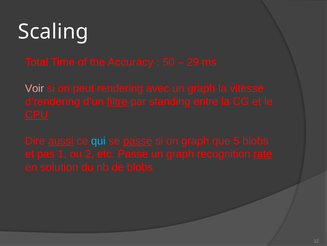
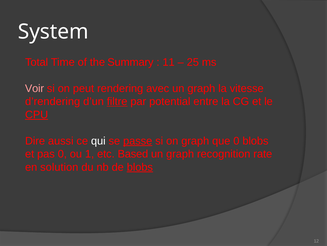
Scaling: Scaling -> System (53, 32)
Accuracy: Accuracy -> Summary (130, 62)
50: 50 -> 11 (169, 62)
29: 29 -> 25 (193, 62)
standing: standing -> potential (170, 101)
aussi underline: present -> none (61, 140)
qui colour: light blue -> white (98, 140)
que 5: 5 -> 0 (236, 140)
pas 1: 1 -> 0 (62, 154)
2: 2 -> 1 (90, 154)
etc Passe: Passe -> Based (133, 154)
rate underline: present -> none (263, 154)
blobs underline: none -> present (140, 167)
